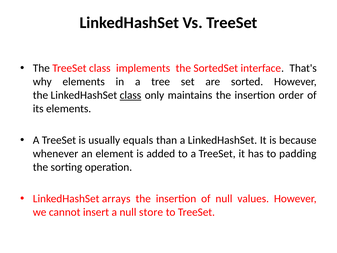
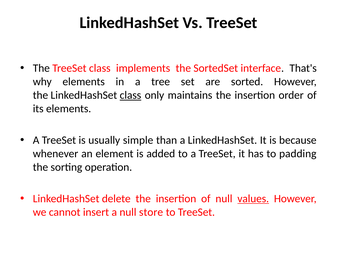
equals: equals -> simple (138, 140)
arrays: arrays -> delete (116, 198)
values underline: none -> present (253, 198)
